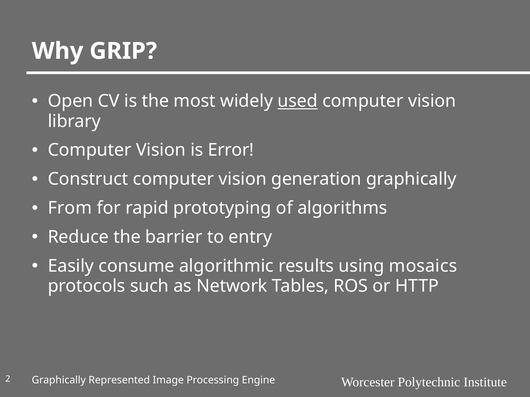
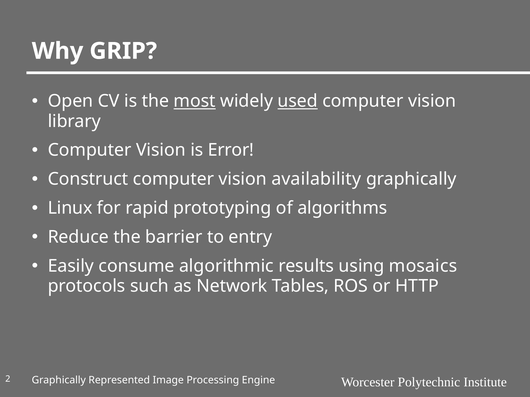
most underline: none -> present (195, 101)
generation: generation -> availability (316, 179)
From: From -> Linux (70, 208)
